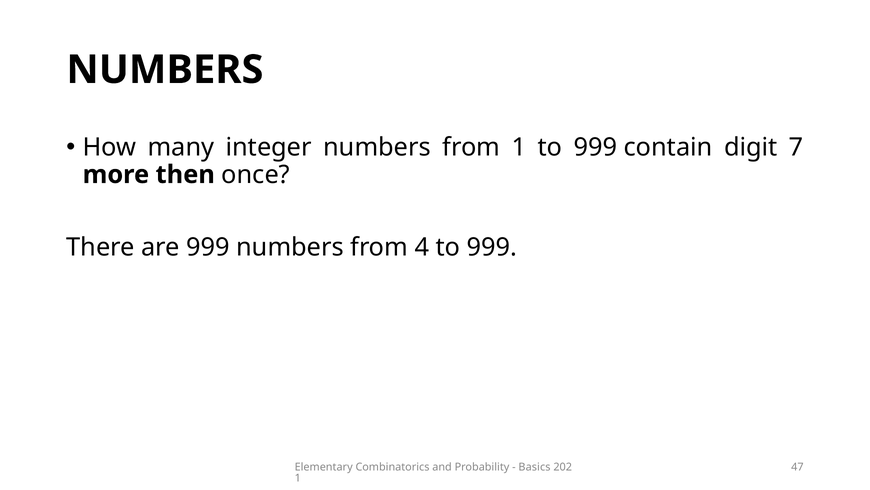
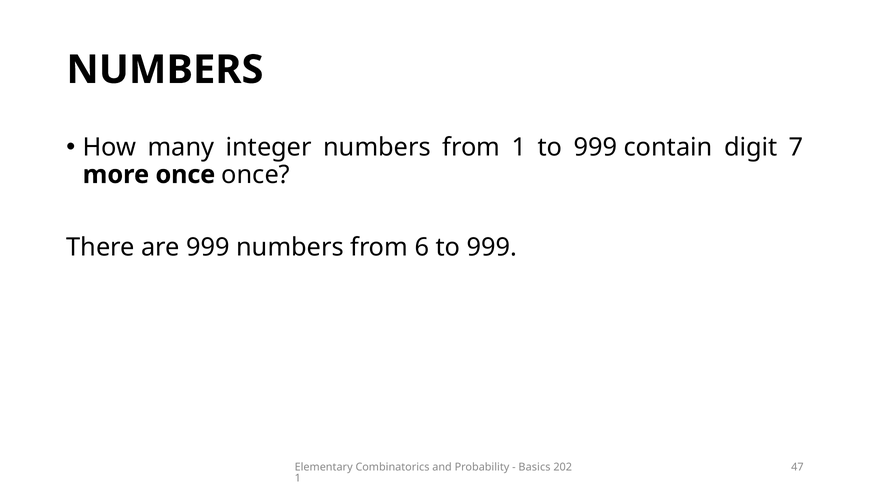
more then: then -> once (185, 174)
4: 4 -> 6 (422, 247)
